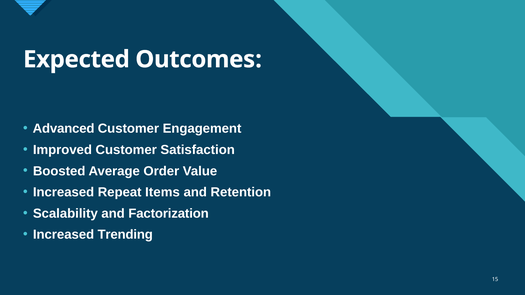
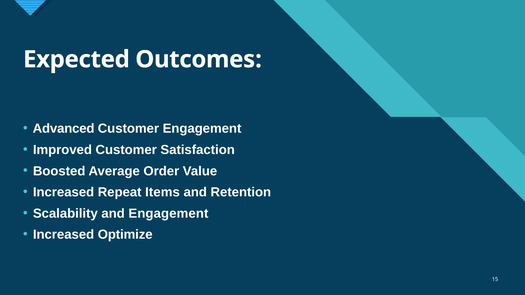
and Factorization: Factorization -> Engagement (168, 214)
Trending: Trending -> Optimize (125, 235)
